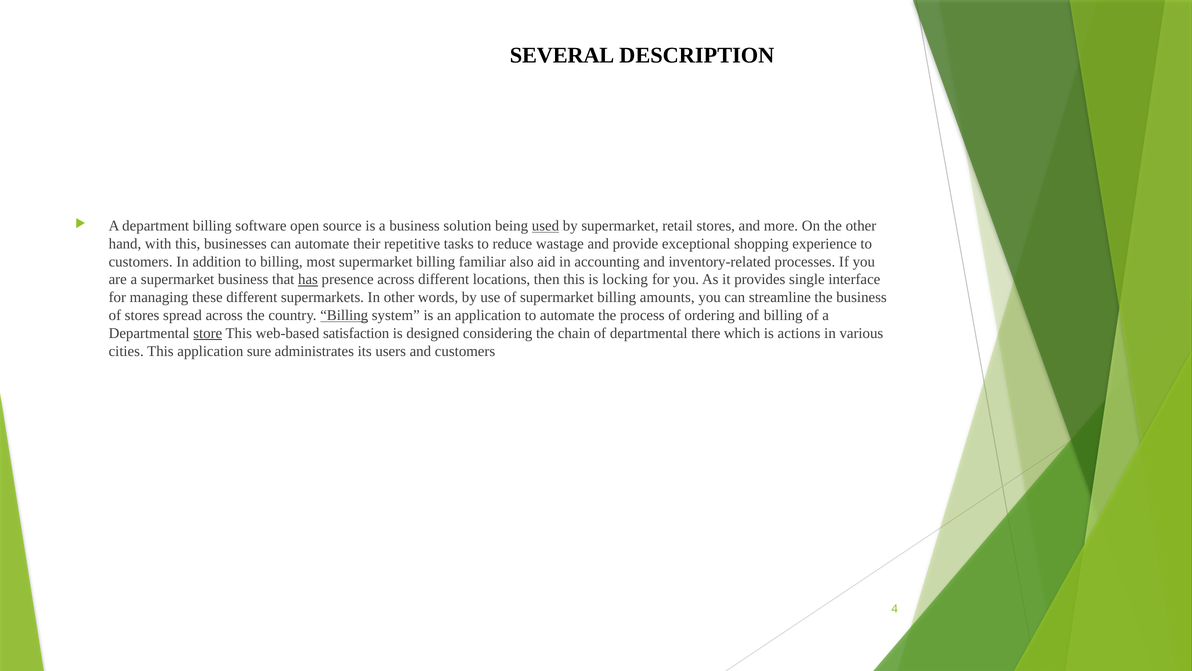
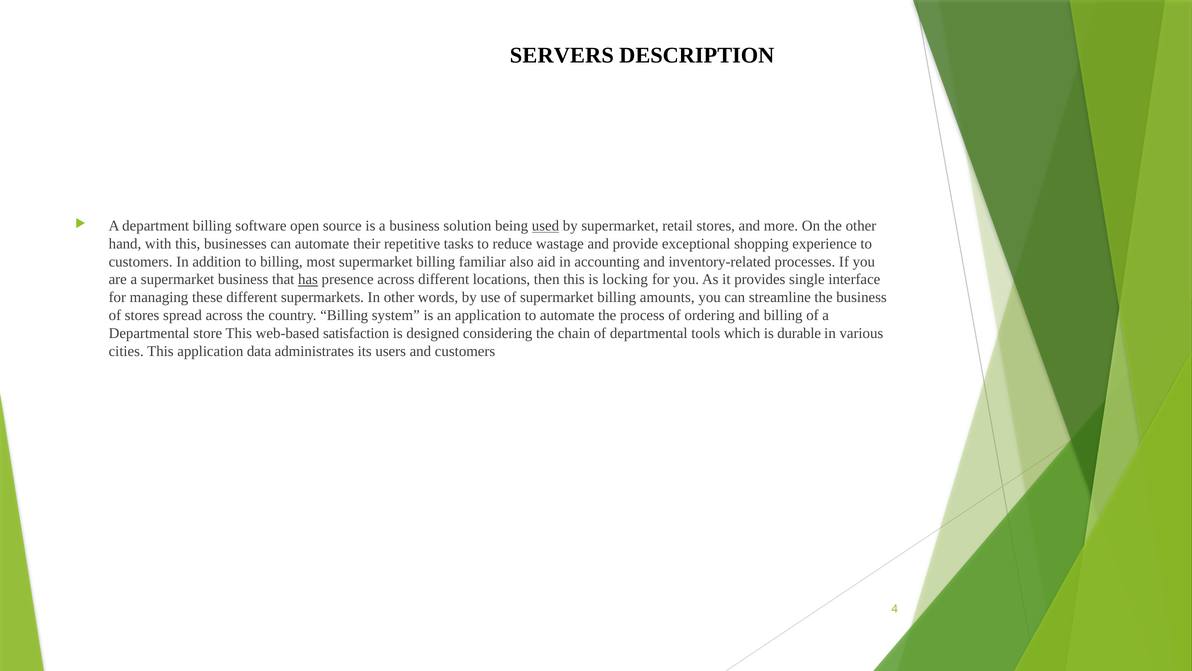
SEVERAL: SEVERAL -> SERVERS (562, 55)
Billing underline: present -> none (344, 315)
store underline: present -> none (208, 333)
there: there -> tools (706, 333)
actions: actions -> durable (799, 333)
sure: sure -> data (259, 351)
